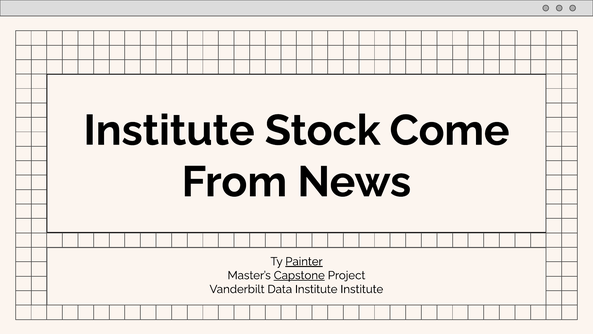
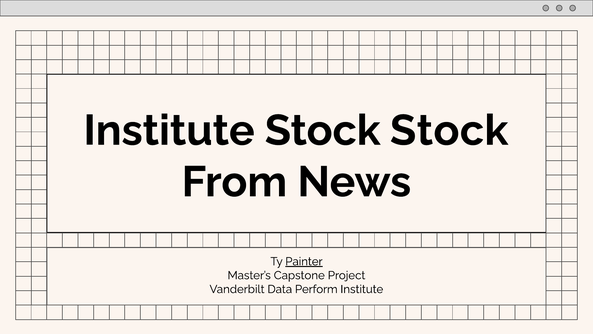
Stock Come: Come -> Stock (449, 131)
Capstone underline: present -> none (299, 275)
Data Institute: Institute -> Perform (316, 289)
